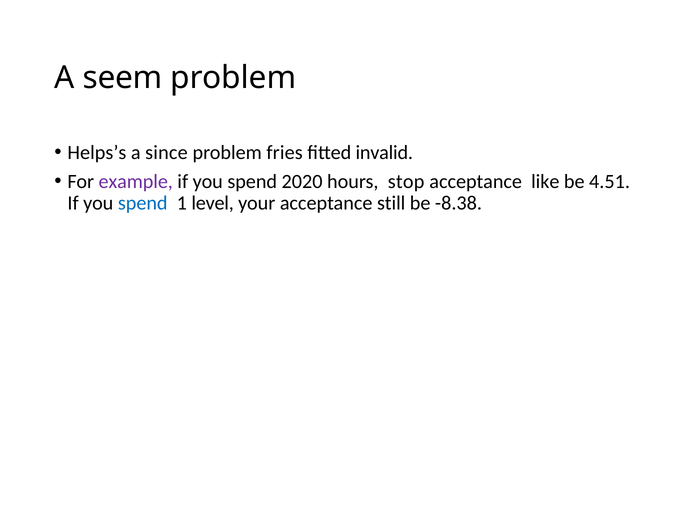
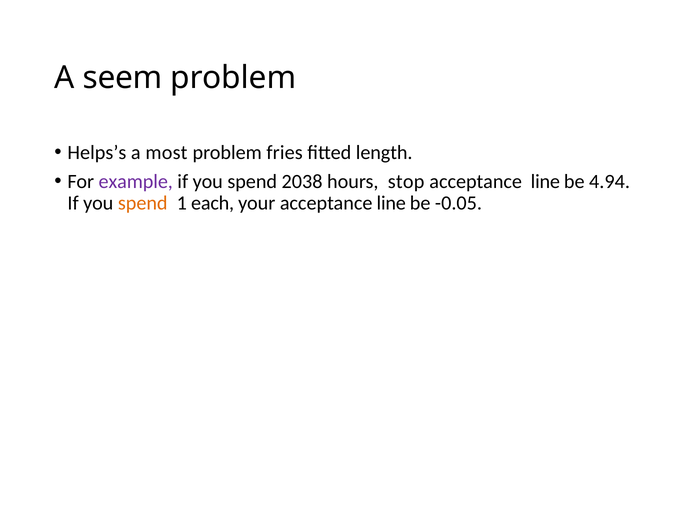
since: since -> most (166, 152)
invalid: invalid -> length (384, 152)
2020: 2020 -> 2038 (302, 181)
like: like -> line (545, 181)
4.51: 4.51 -> 4.94 (610, 181)
spend colour: blue -> orange (143, 203)
level: level -> each (213, 203)
your acceptance still: still -> line (391, 203)
-8.38: -8.38 -> -0.05 (458, 203)
